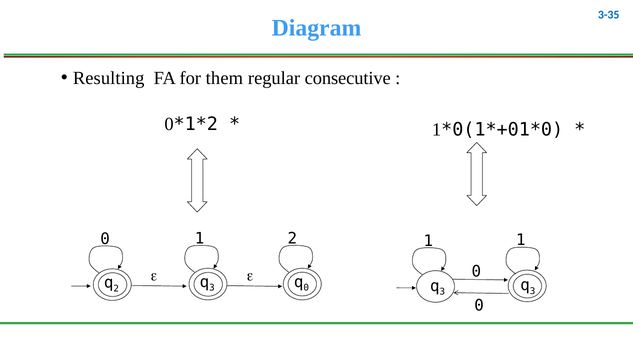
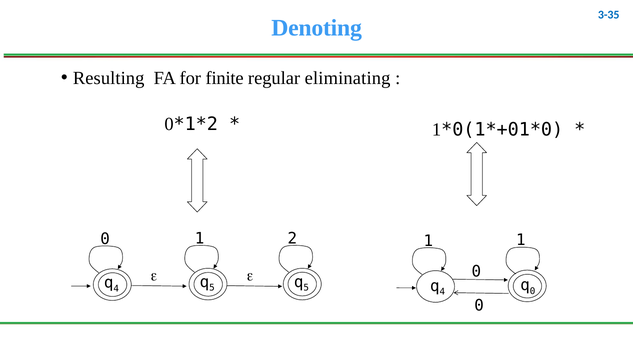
Diagram: Diagram -> Denoting (317, 28)
them: them -> finite (225, 78)
consecutive: consecutive -> eliminating (348, 78)
3: 3 -> 5 (212, 288)
0: 0 -> 5 (306, 288)
2: 2 -> 4 (116, 289)
3: 3 -> 4 (442, 292)
3: 3 -> 0 (533, 291)
